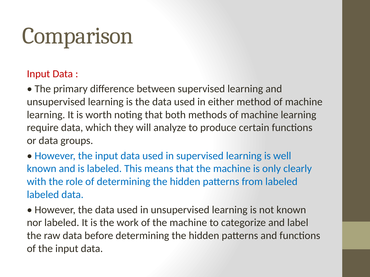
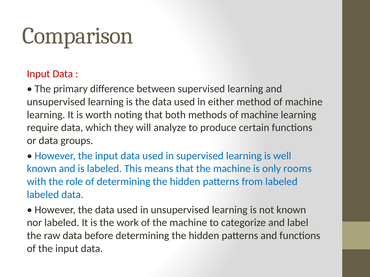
clearly: clearly -> rooms (298, 169)
